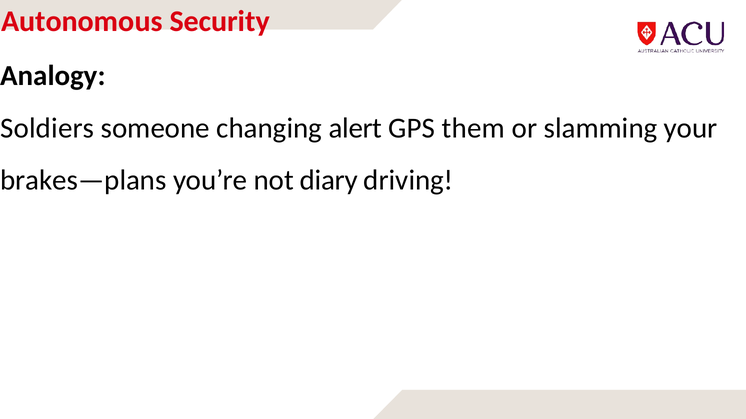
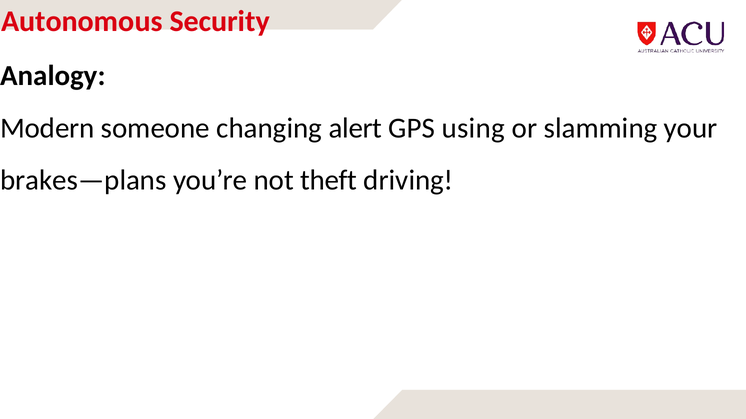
Soldiers: Soldiers -> Modern (47, 128)
them: them -> using (473, 128)
diary: diary -> theft (329, 181)
